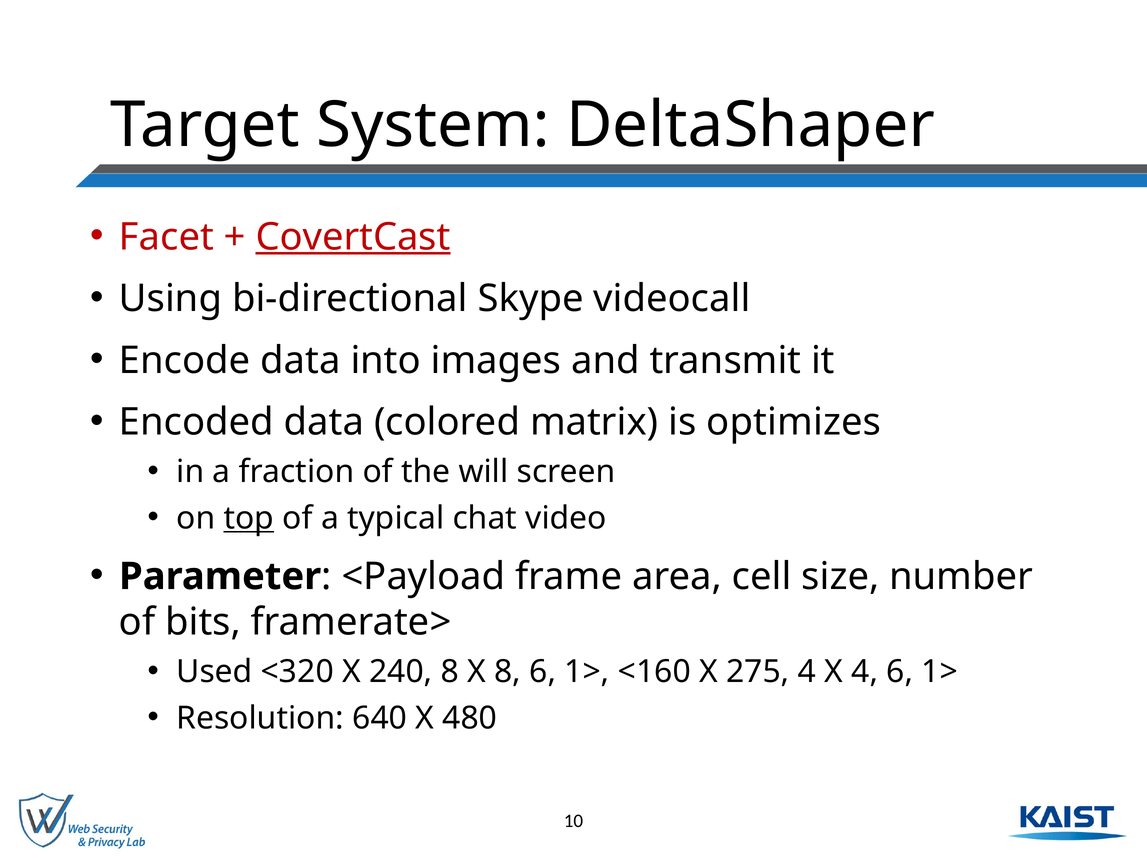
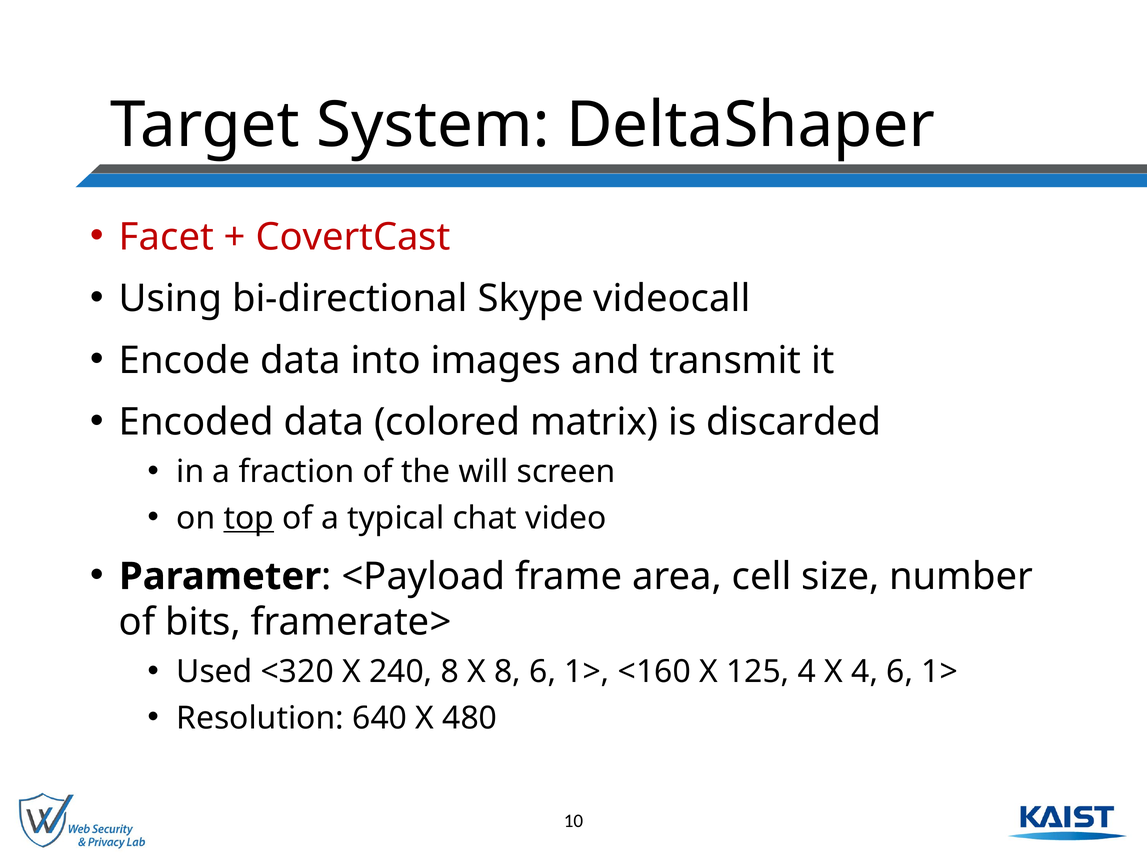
CovertCast underline: present -> none (353, 237)
optimizes: optimizes -> discarded (794, 422)
275: 275 -> 125 (758, 672)
